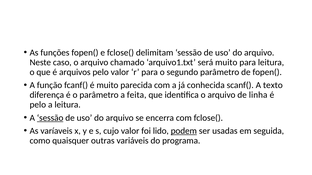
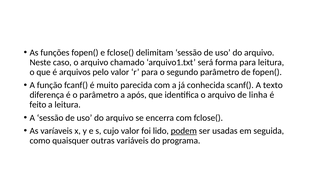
será muito: muito -> forma (226, 63)
feita: feita -> após (137, 95)
pelo: pelo -> feito (38, 105)
sessão underline: present -> none (50, 118)
